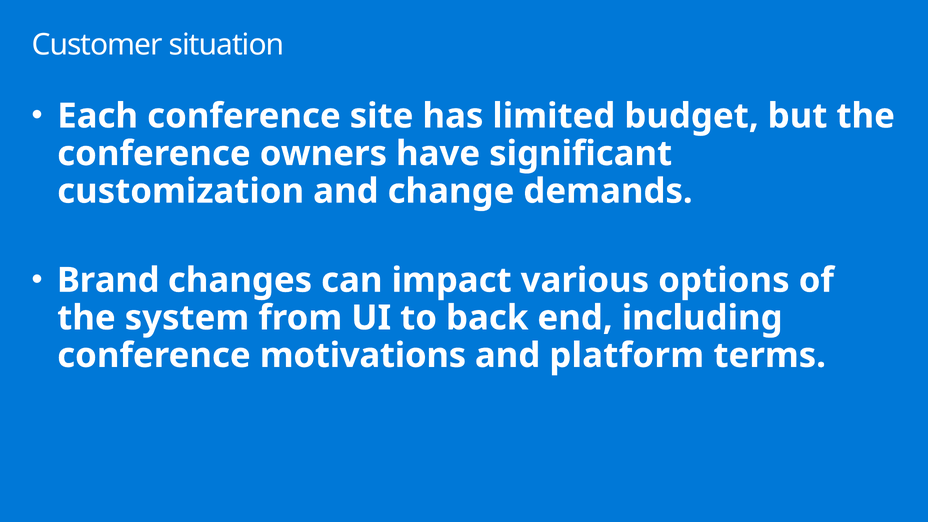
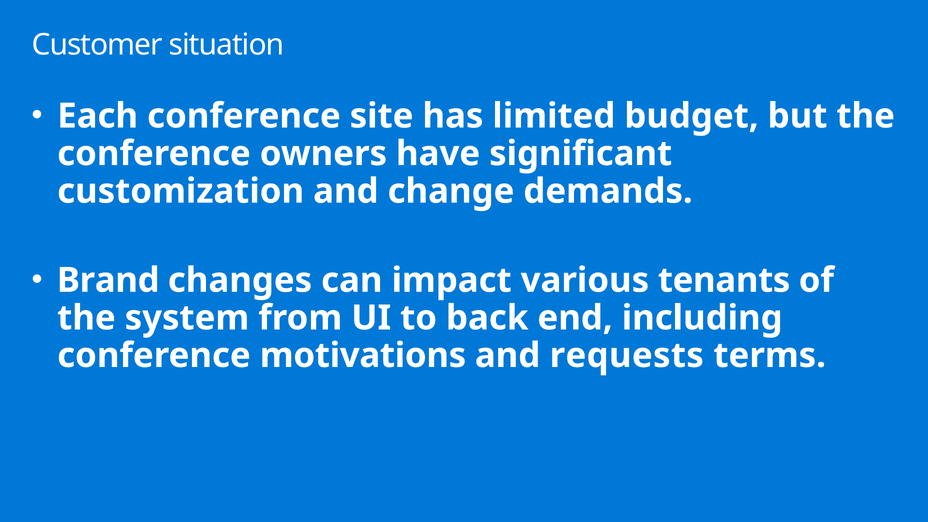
options: options -> tenants (724, 280)
platform: platform -> requests (627, 356)
